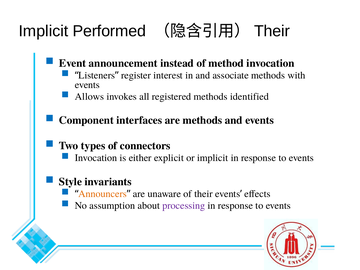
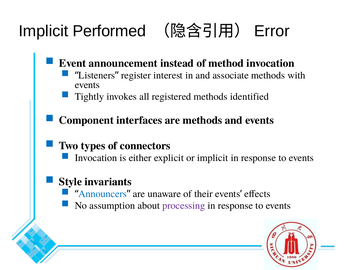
Their: Their -> Error (272, 31)
Allows: Allows -> Tightly (90, 96)
Announcers colour: orange -> blue (103, 194)
